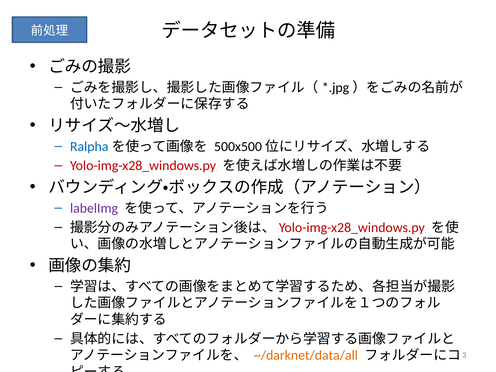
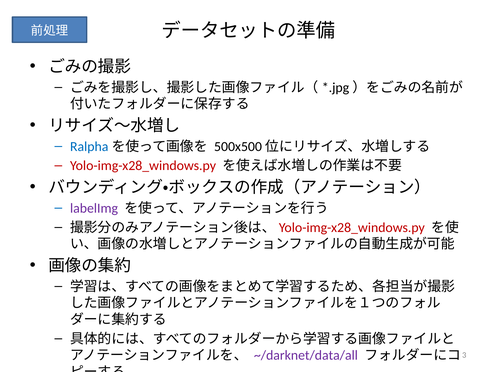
~/darknet/data/all colour: orange -> purple (306, 355)
